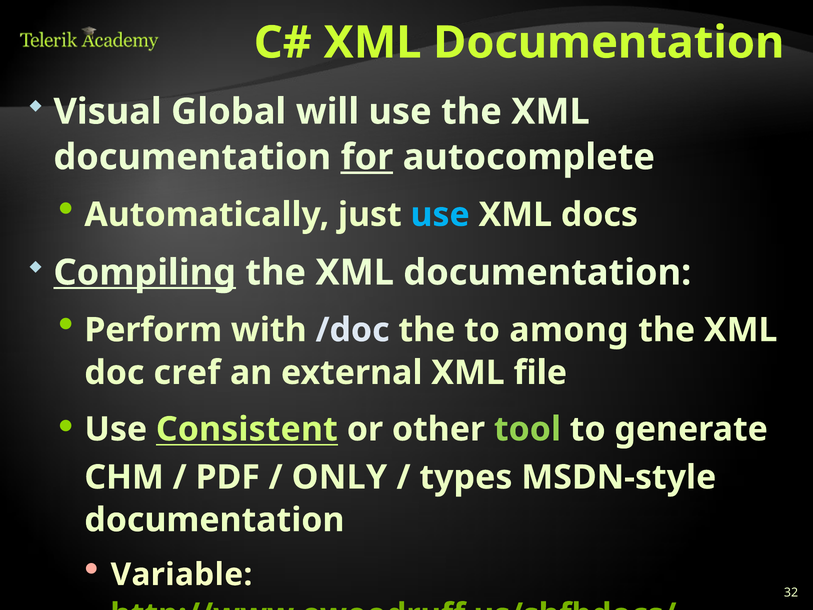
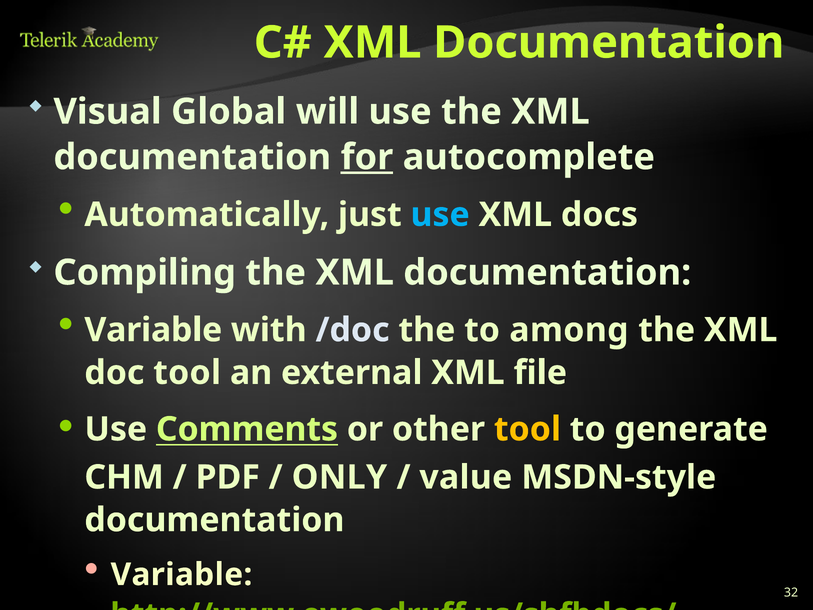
Compiling underline: present -> none (145, 272)
Perform: Perform -> Variable (153, 330)
doc cref: cref -> tool (187, 373)
Consistent: Consistent -> Comments (247, 429)
tool colour: light green -> yellow (527, 429)
types: types -> value (466, 477)
